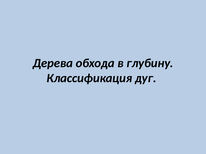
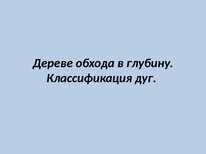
Дерева: Дерева -> Дереве (53, 63)
